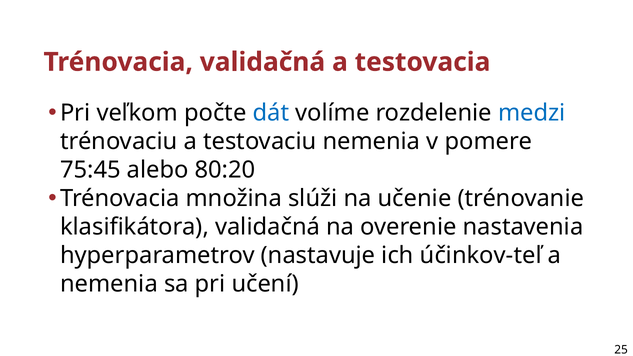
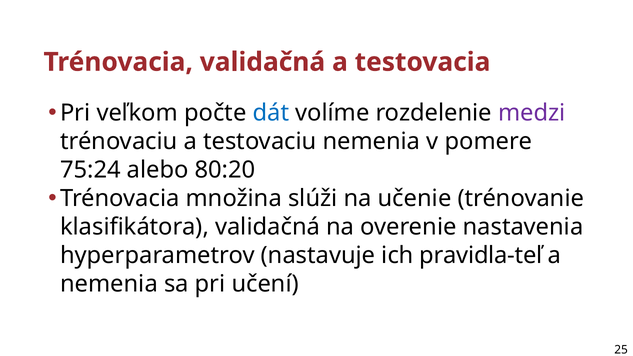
medzi colour: blue -> purple (532, 113)
75:45: 75:45 -> 75:24 (90, 170)
účinkov-teľ: účinkov-teľ -> pravidla-teľ (481, 255)
